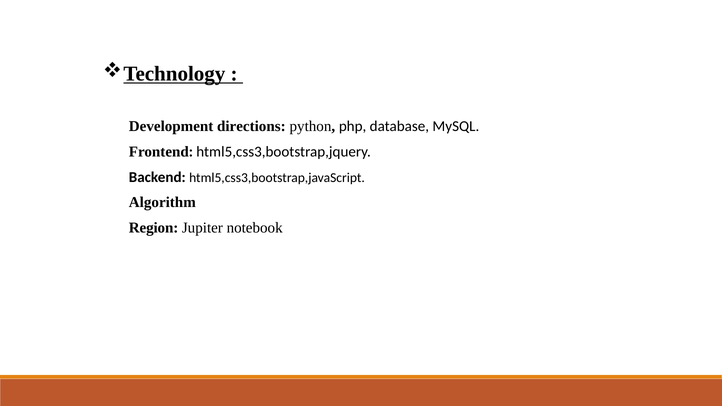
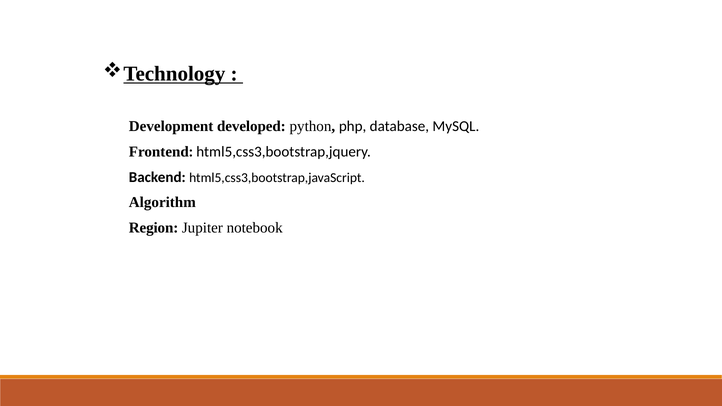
directions: directions -> developed (251, 126)
